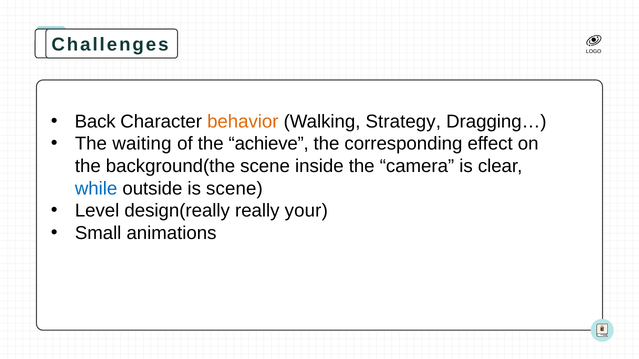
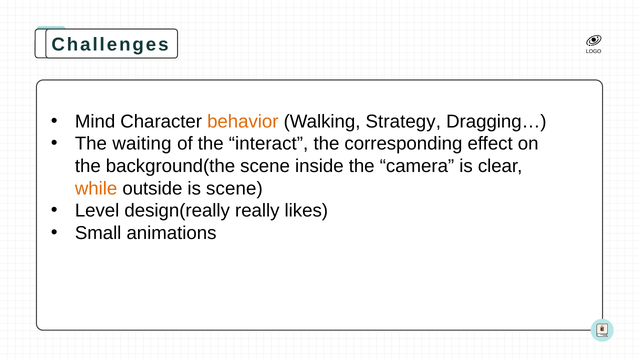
Back: Back -> Mind (95, 122)
achieve: achieve -> interact (269, 144)
while colour: blue -> orange (96, 189)
your: your -> likes (306, 211)
